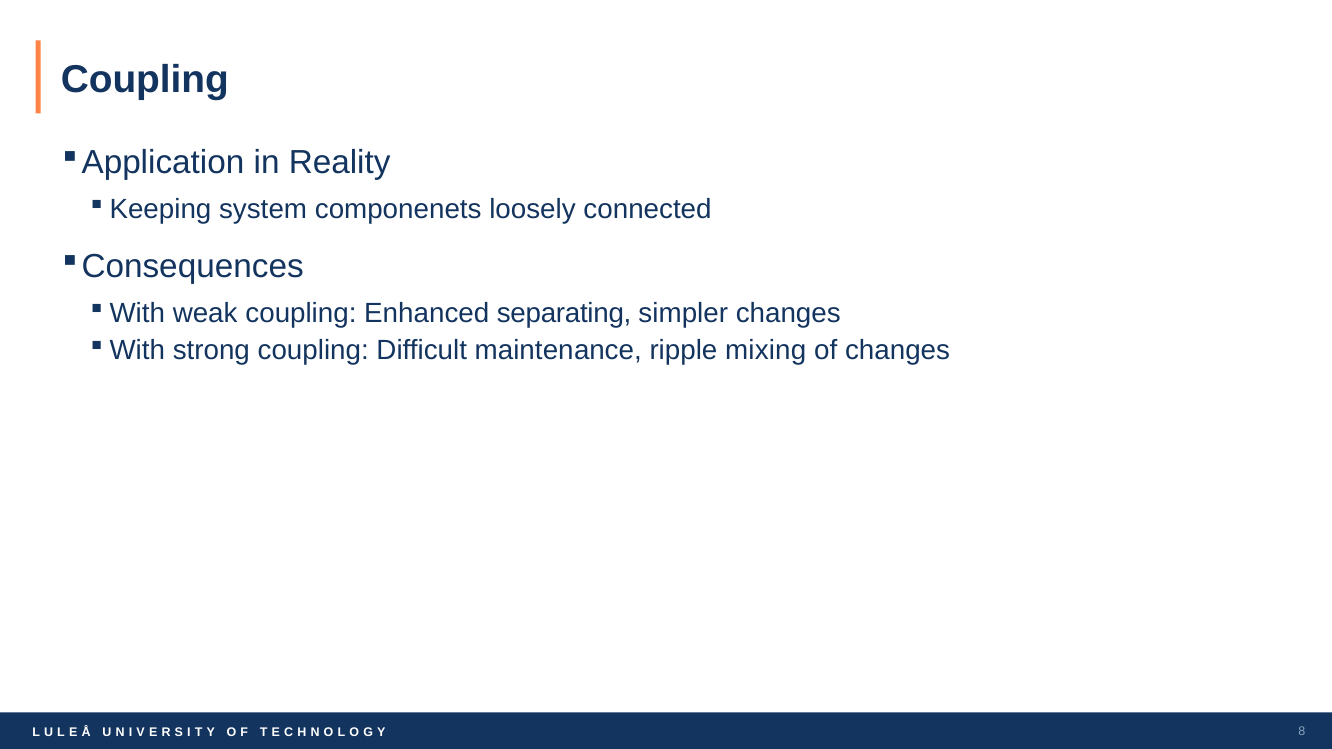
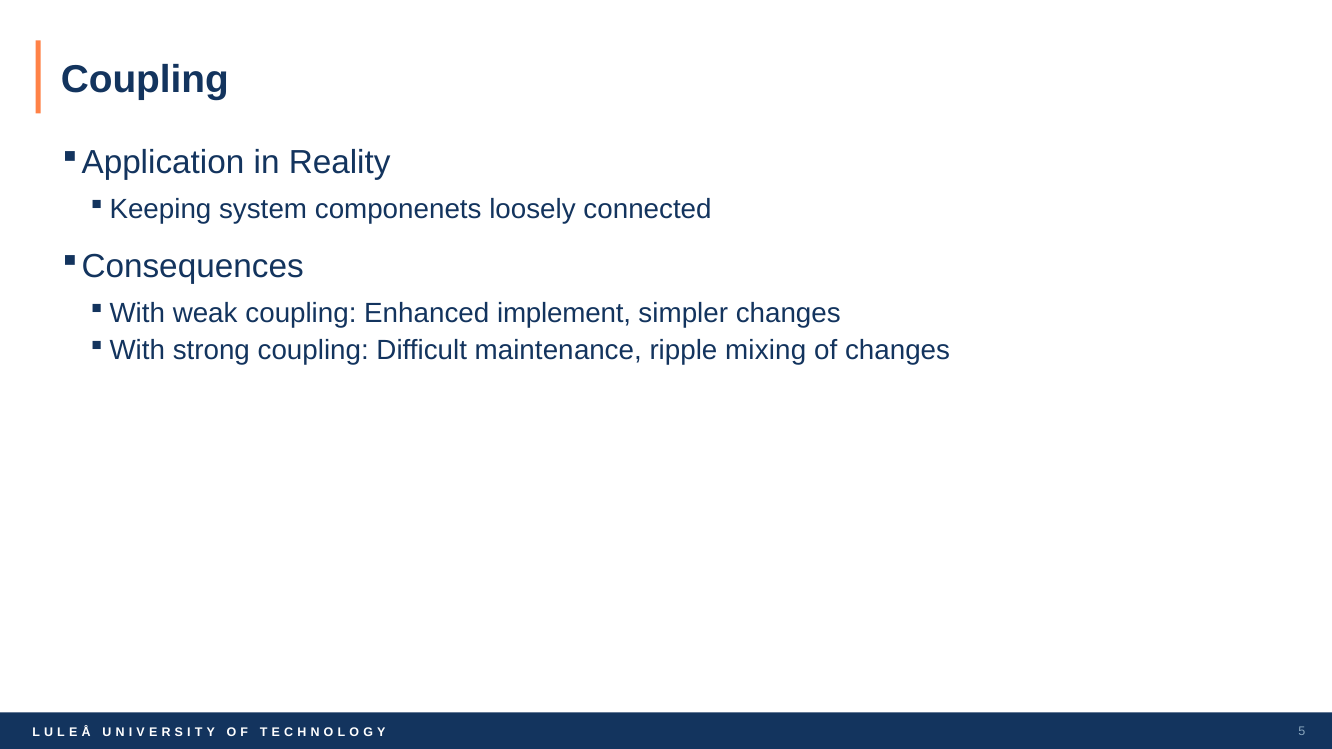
separating: separating -> implement (564, 314)
8: 8 -> 5 (1302, 732)
